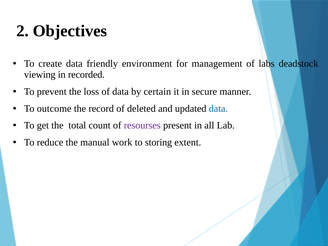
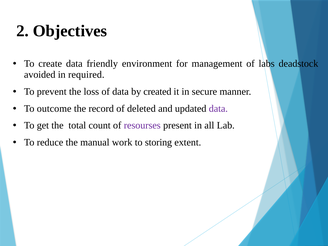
viewing: viewing -> avoided (40, 75)
recorded: recorded -> required (86, 75)
certain: certain -> created (157, 92)
data colour: blue -> purple (218, 109)
